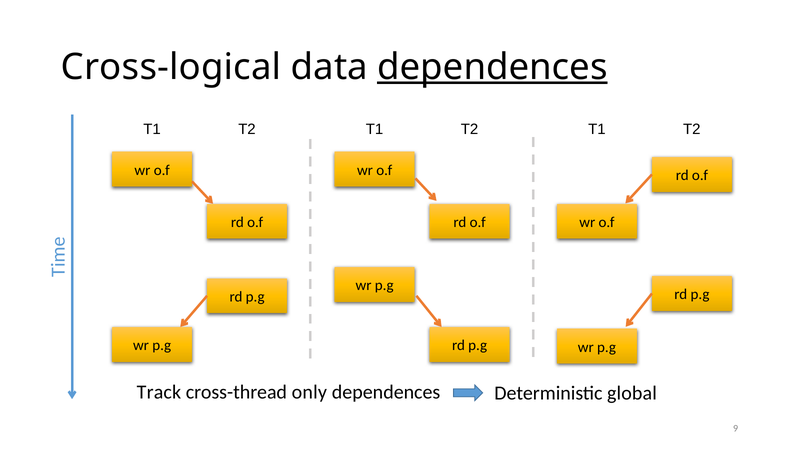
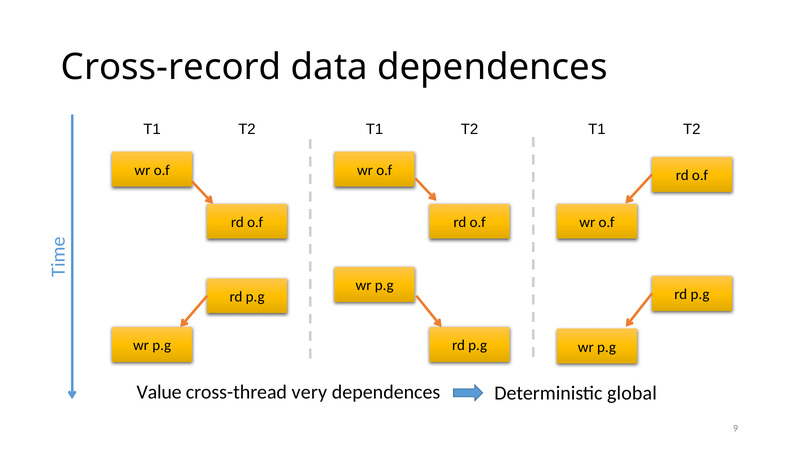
Cross-logical: Cross-logical -> Cross-record (171, 67)
dependences underline: present -> none (492, 67)
Track: Track -> Value (159, 392)
only: only -> very (309, 392)
